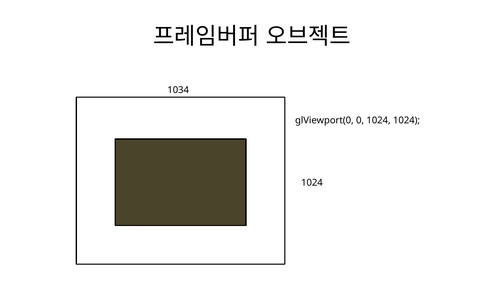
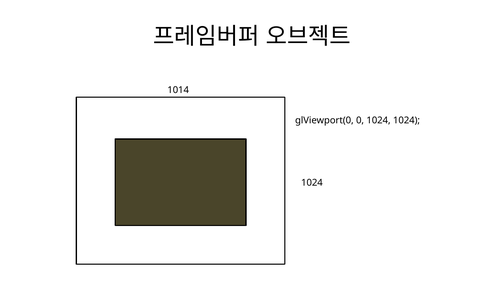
1034: 1034 -> 1014 (178, 90)
